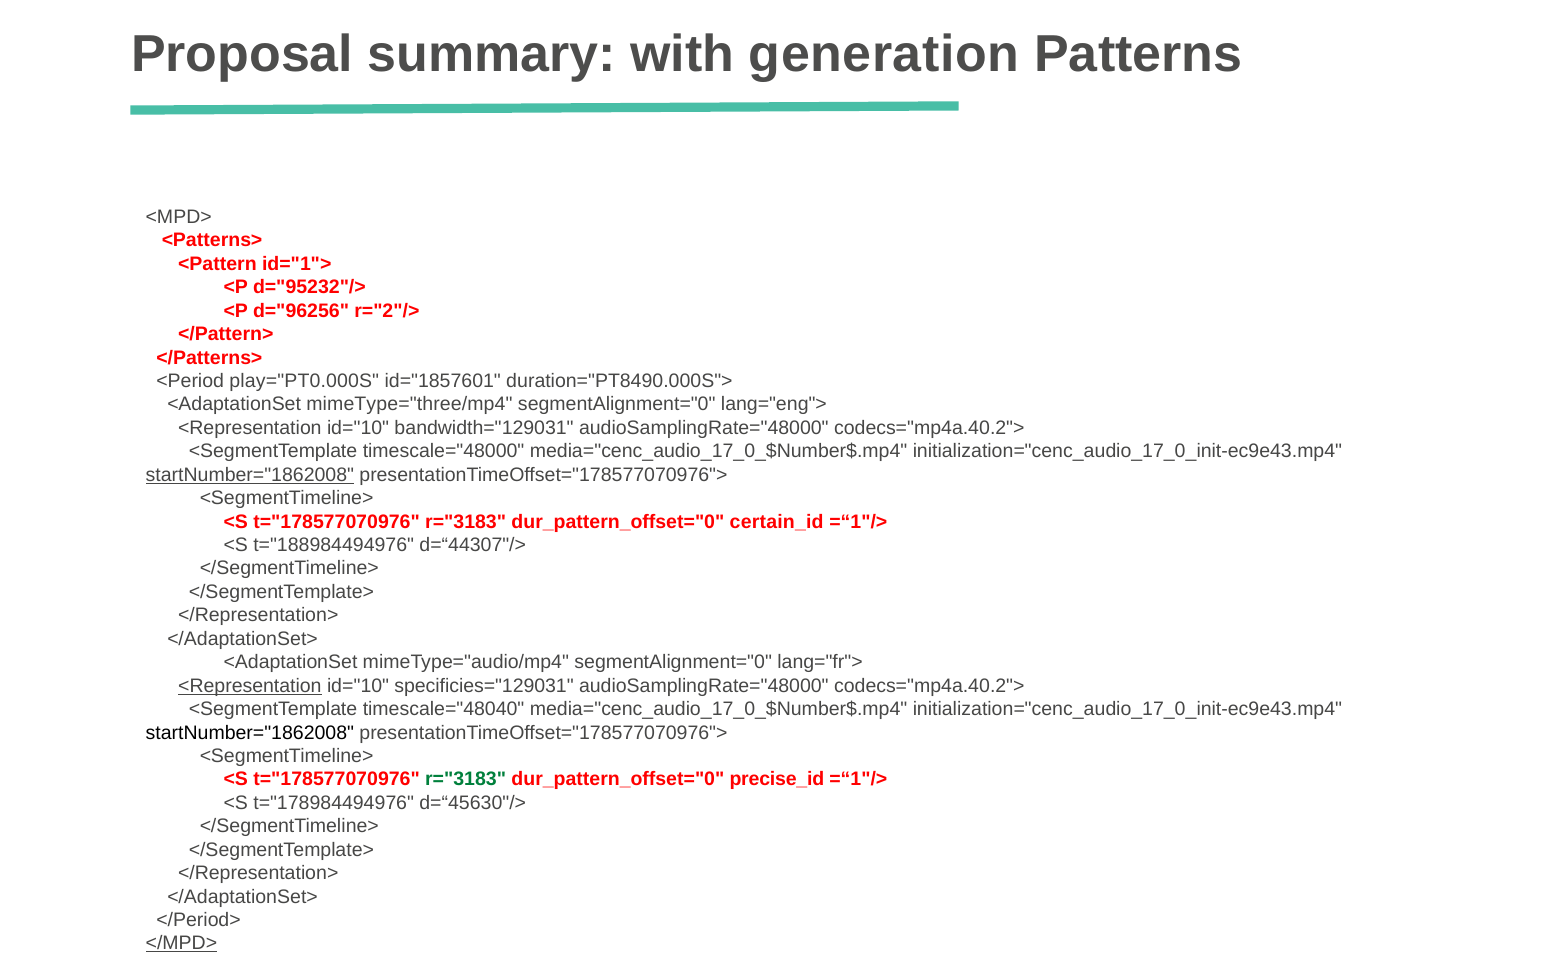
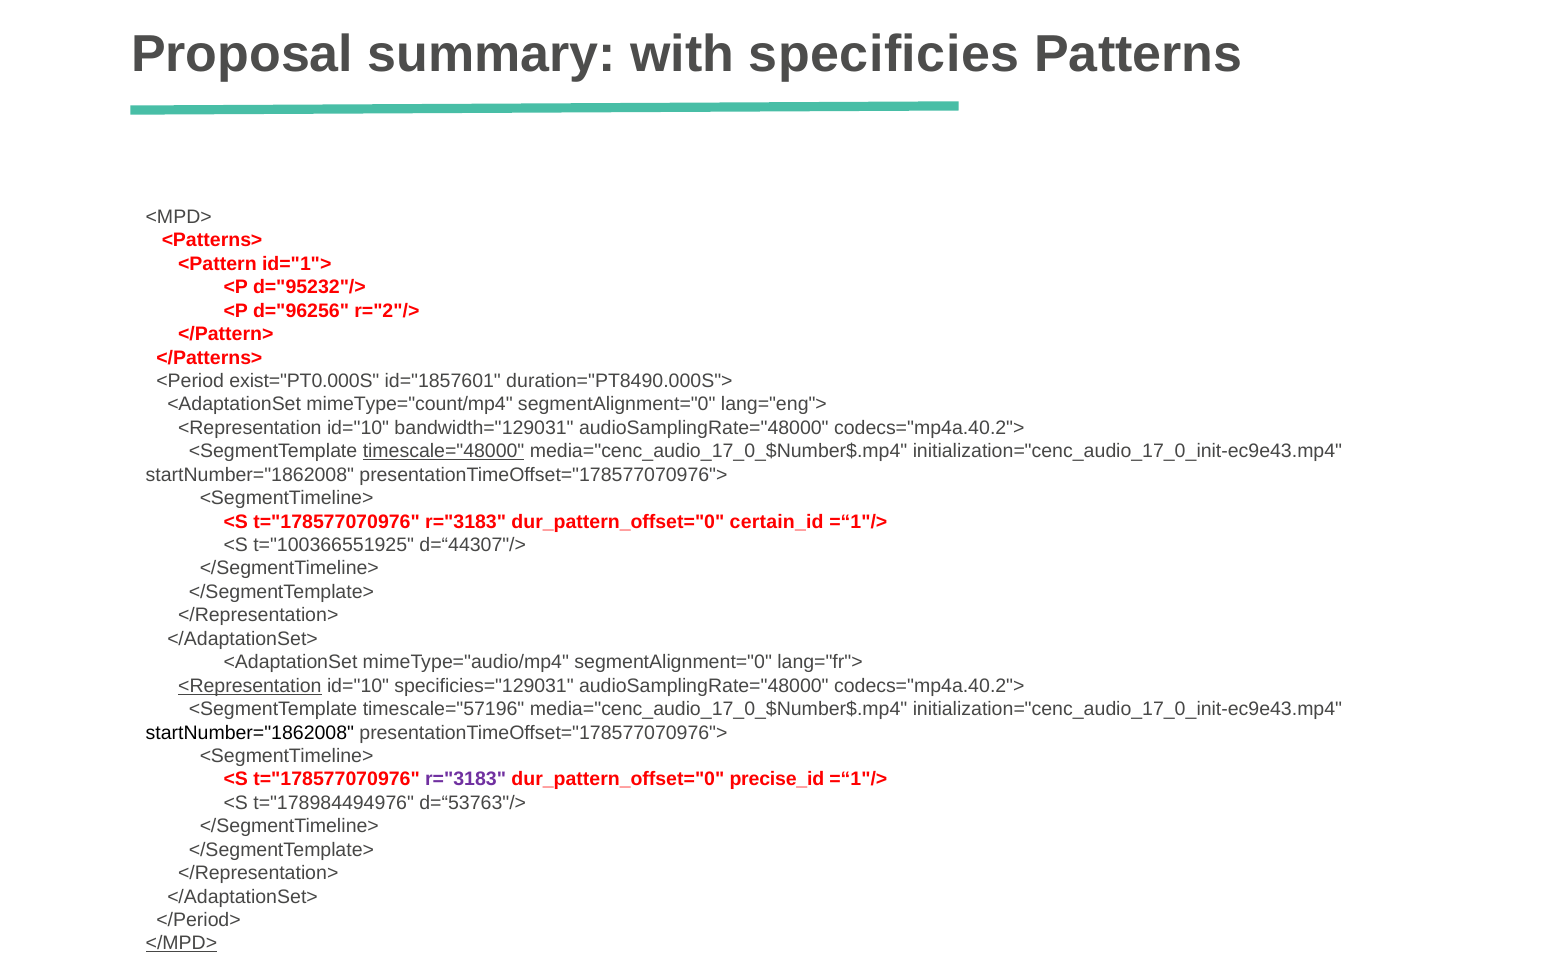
generation: generation -> specificies (884, 54)
play="PT0.000S: play="PT0.000S -> exist="PT0.000S (304, 381)
mimeType="three/mp4: mimeType="three/mp4 -> mimeType="count/mp4 (410, 405)
timescale="48000 underline: none -> present (444, 452)
startNumber="1862008 underline: present -> none (250, 475)
t="188984494976: t="188984494976 -> t="100366551925 (334, 545)
timescale="48040: timescale="48040 -> timescale="57196 (444, 709)
r="3183 colour: green -> purple (466, 780)
d=“45630"/>: d=“45630"/> -> d=“53763"/> (473, 803)
